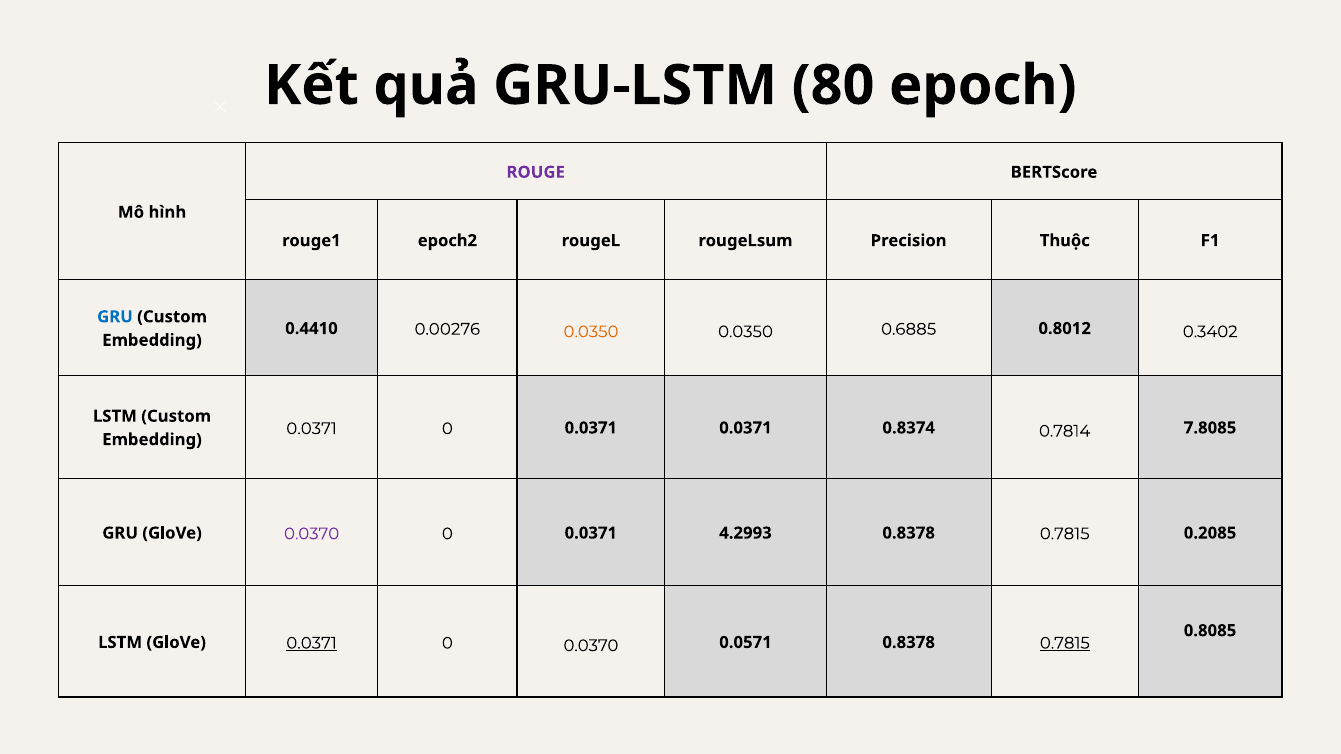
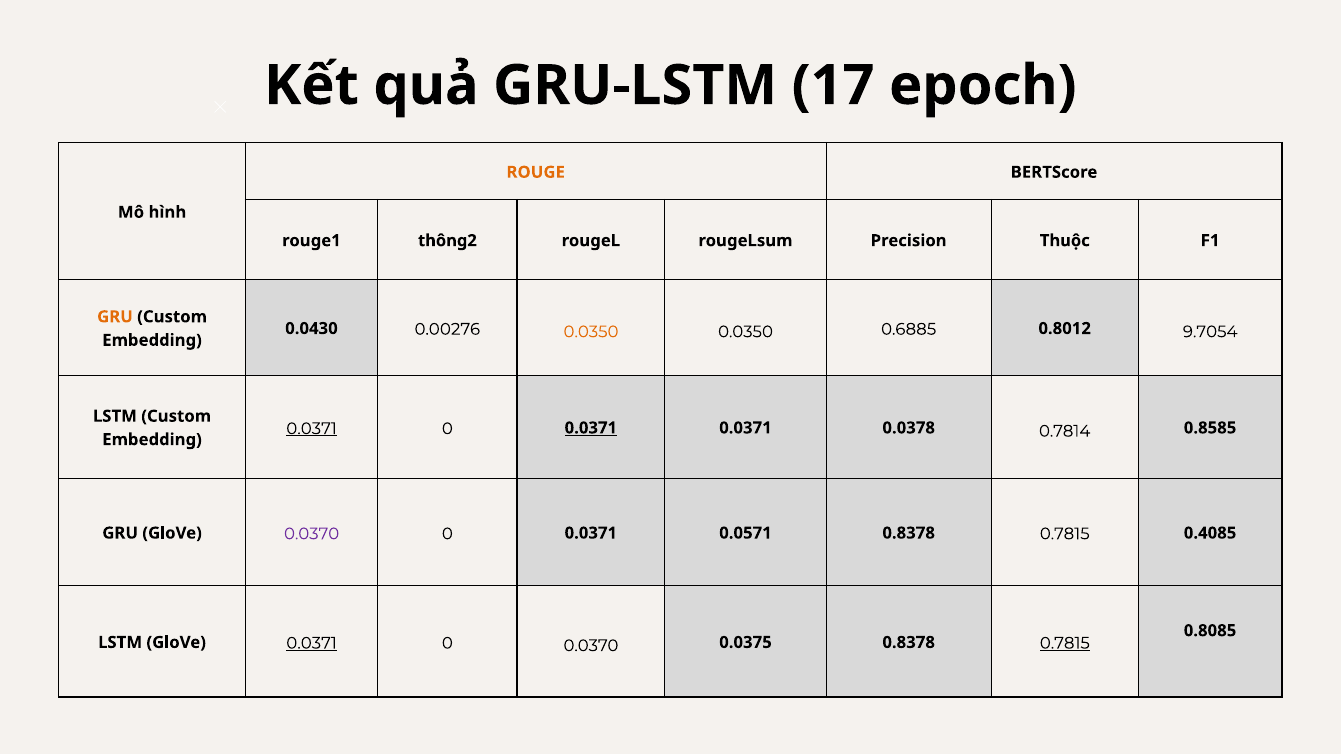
80: 80 -> 17 (833, 86)
ROUGE colour: purple -> orange (536, 172)
epoch2: epoch2 -> thông2 (447, 241)
GRU colour: blue -> orange (115, 317)
0.4410: 0.4410 -> 0.0430 (311, 329)
0.3402: 0.3402 -> 9.7054 (1210, 332)
0.0371 underline: none -> present (312, 429)
0.0371 underline: none -> present (591, 428)
0.8374: 0.8374 -> 0.0378 (909, 428)
7.8085: 7.8085 -> 0.8585 (1210, 428)
4.2993: 4.2993 -> 0.0571 (745, 533)
0.2085: 0.2085 -> 0.4085 (1210, 533)
0.0571: 0.0571 -> 0.0375 (745, 643)
